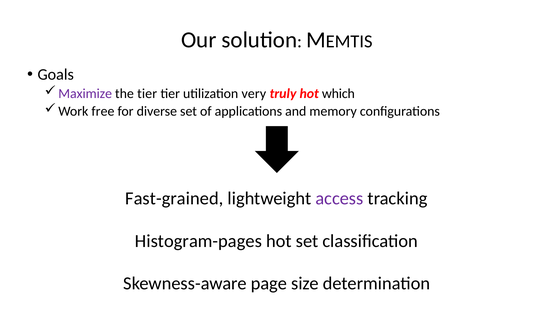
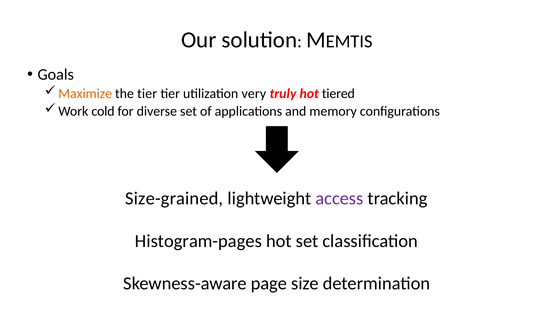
Maximize colour: purple -> orange (85, 94)
which: which -> tiered (338, 94)
free: free -> cold (103, 111)
Fast-grained: Fast-grained -> Size-grained (174, 198)
